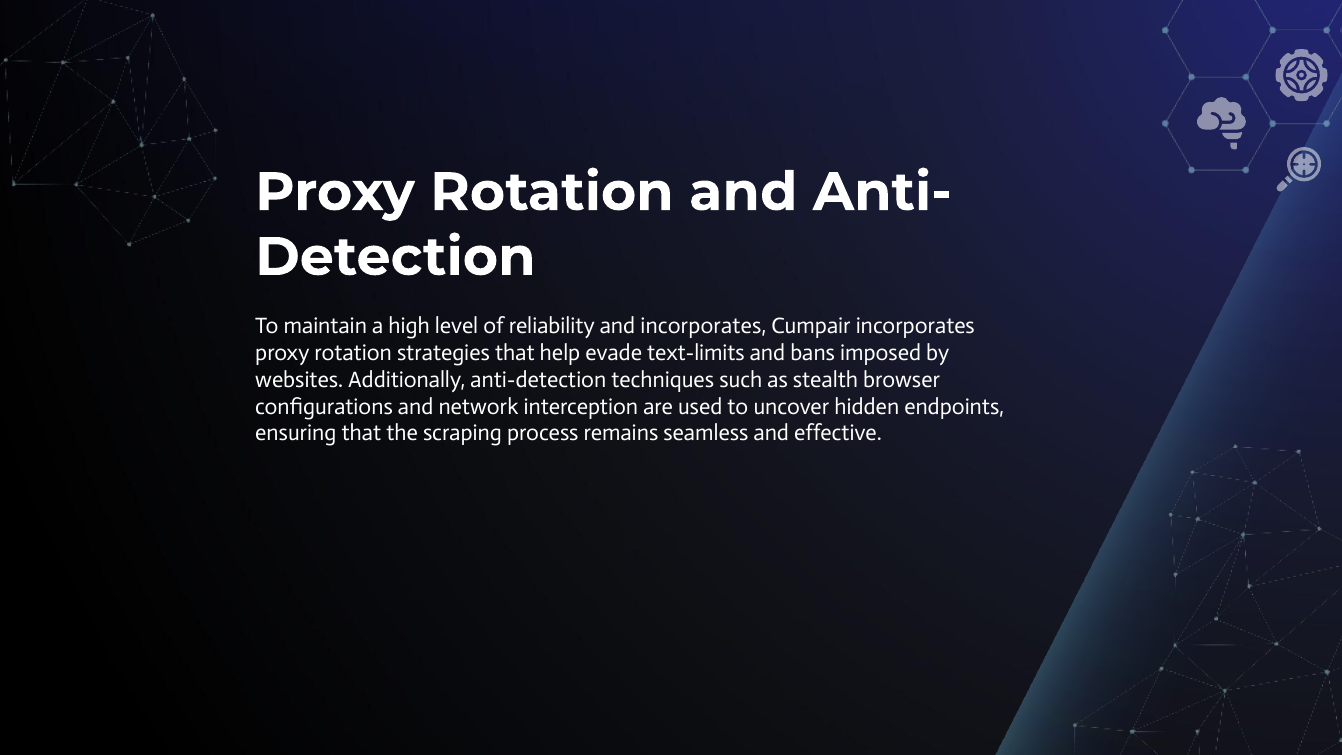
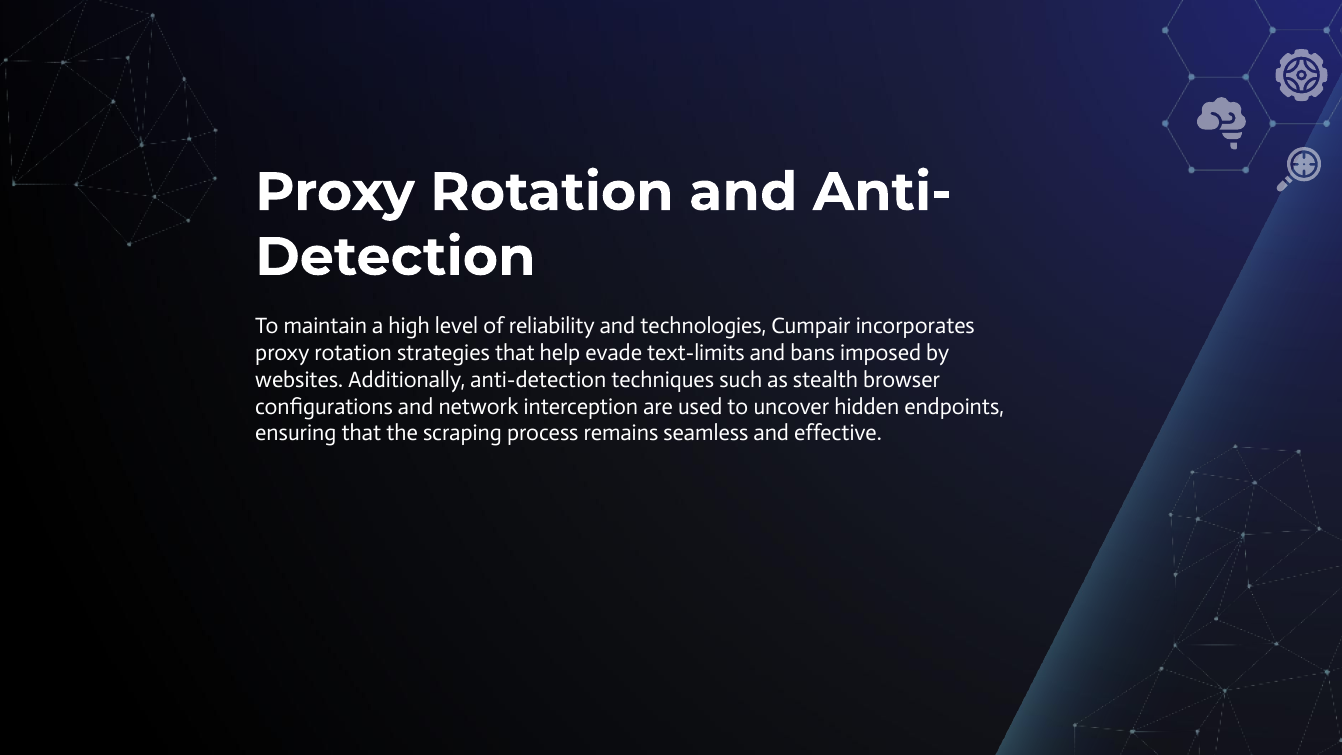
and incorporates: incorporates -> technologies (703, 326)
